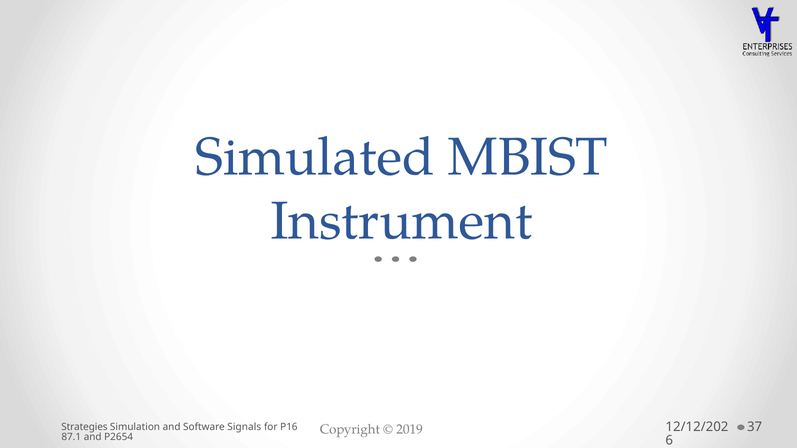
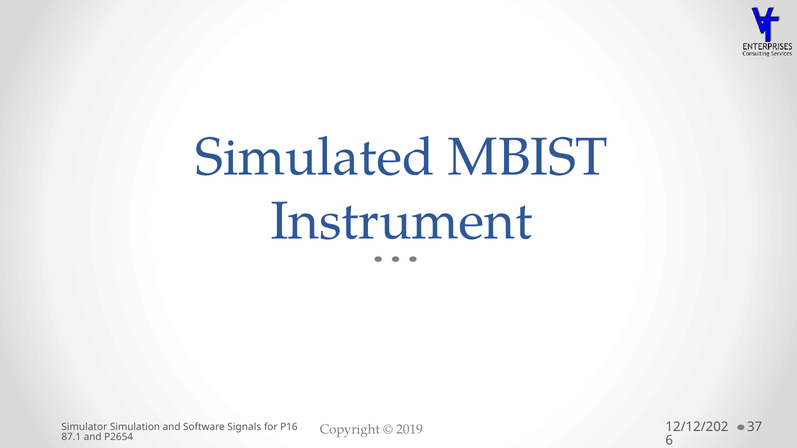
Strategies: Strategies -> Simulator (84, 427)
